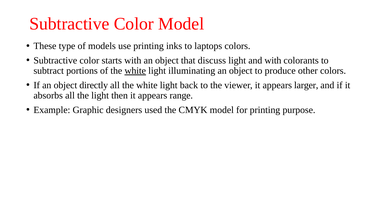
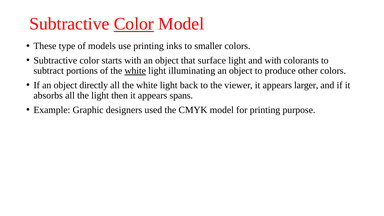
Color underline: none -> present (134, 24)
laptops: laptops -> smaller (208, 46)
discuss: discuss -> surface (212, 60)
range: range -> spans (181, 95)
